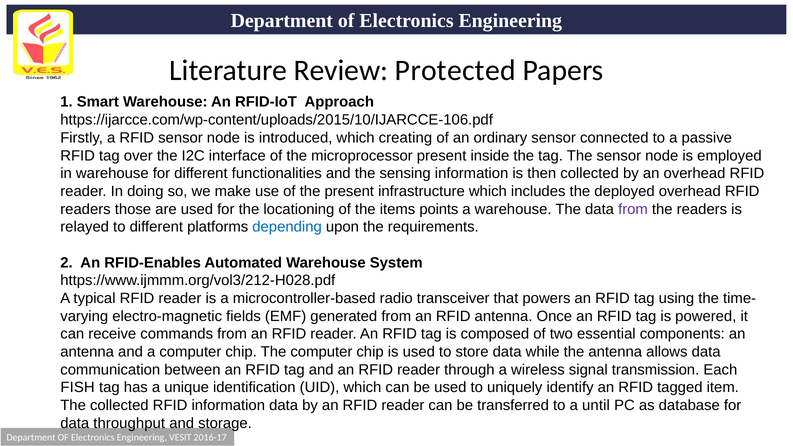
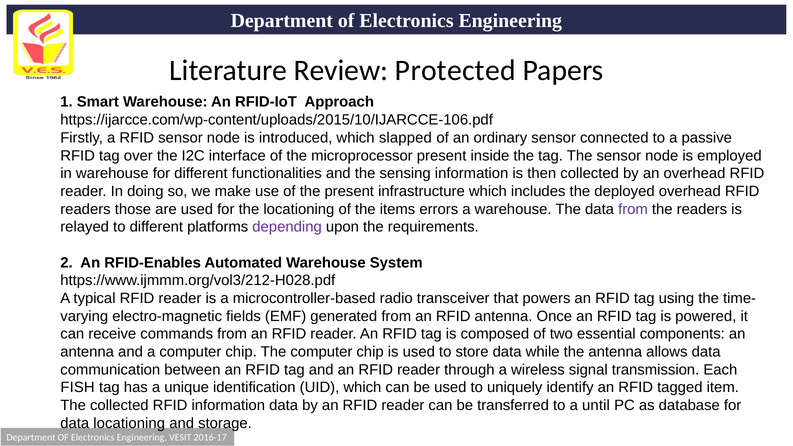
creating: creating -> slapped (405, 138)
points: points -> errors (439, 209)
depending colour: blue -> purple (287, 227)
data throughput: throughput -> locationing (129, 423)
